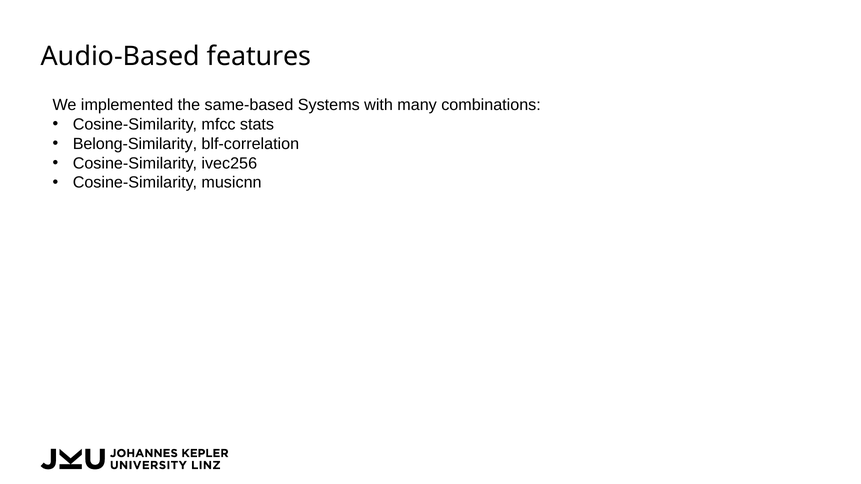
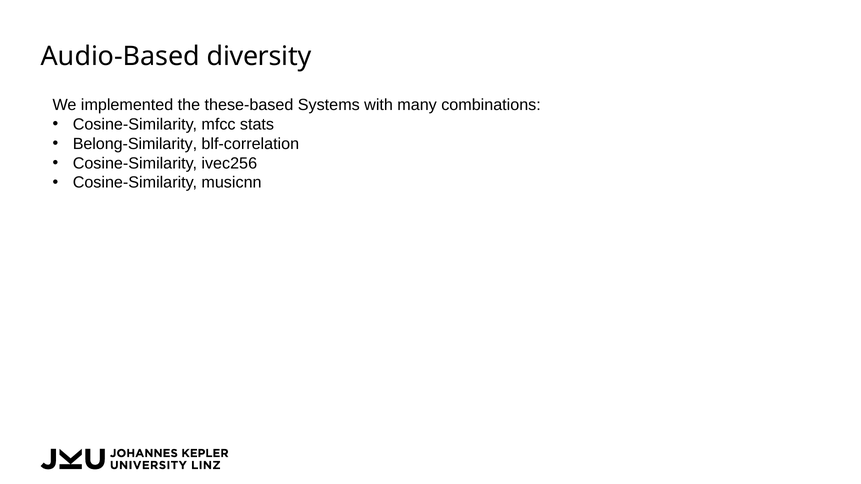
features: features -> diversity (259, 56)
same-based: same-based -> these-based (249, 105)
